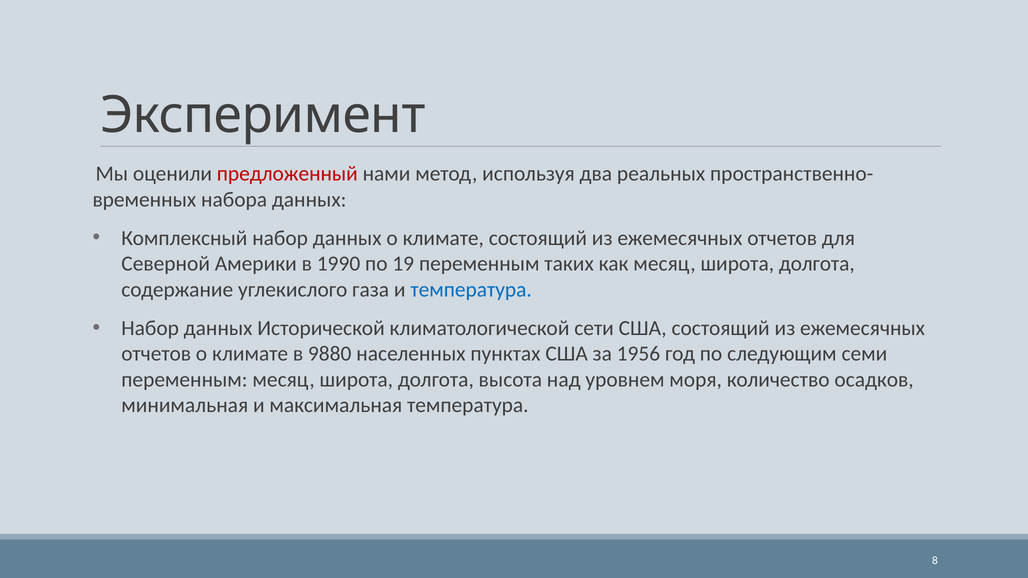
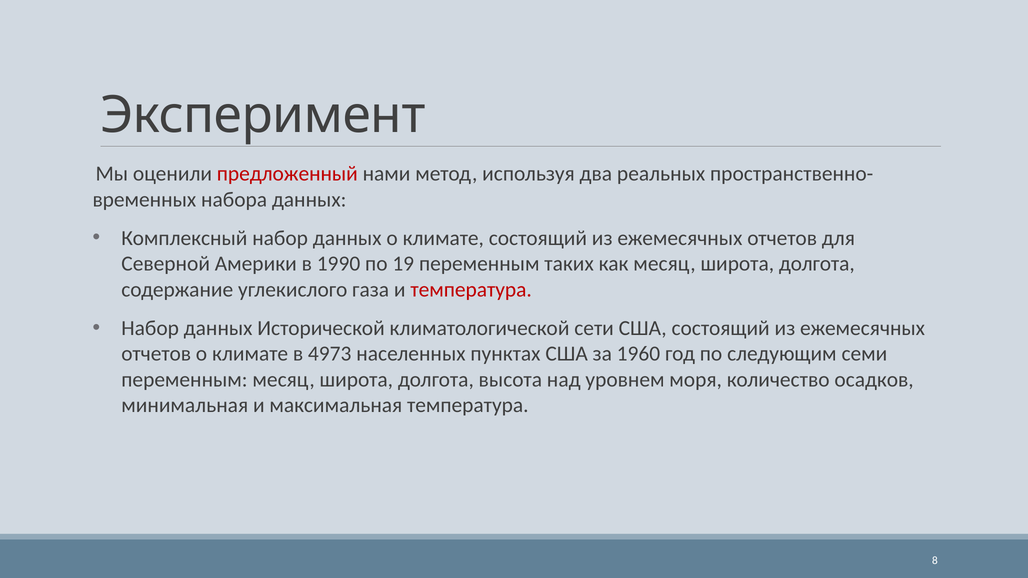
температура colour: blue -> red (471, 290)
9880: 9880 -> 4973 (330, 354)
1956: 1956 -> 1960 (638, 354)
